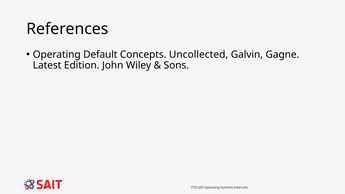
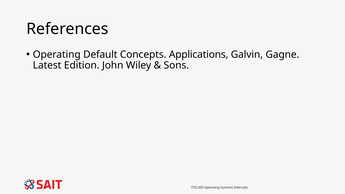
Uncollected: Uncollected -> Applications (199, 55)
